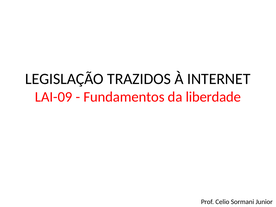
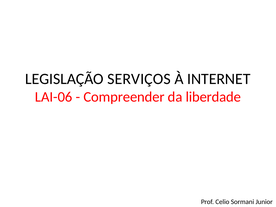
TRAZIDOS: TRAZIDOS -> SERVIÇOS (139, 79)
LAI-09: LAI-09 -> LAI-06 (54, 97)
Fundamentos: Fundamentos -> Compreender (124, 97)
